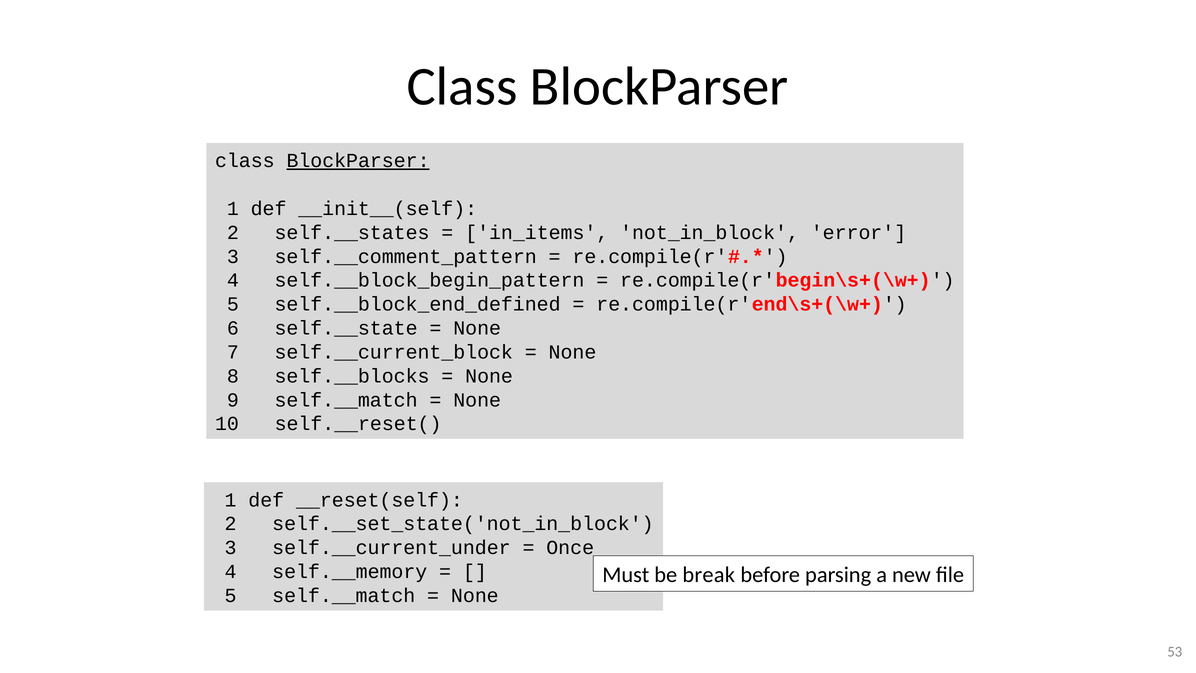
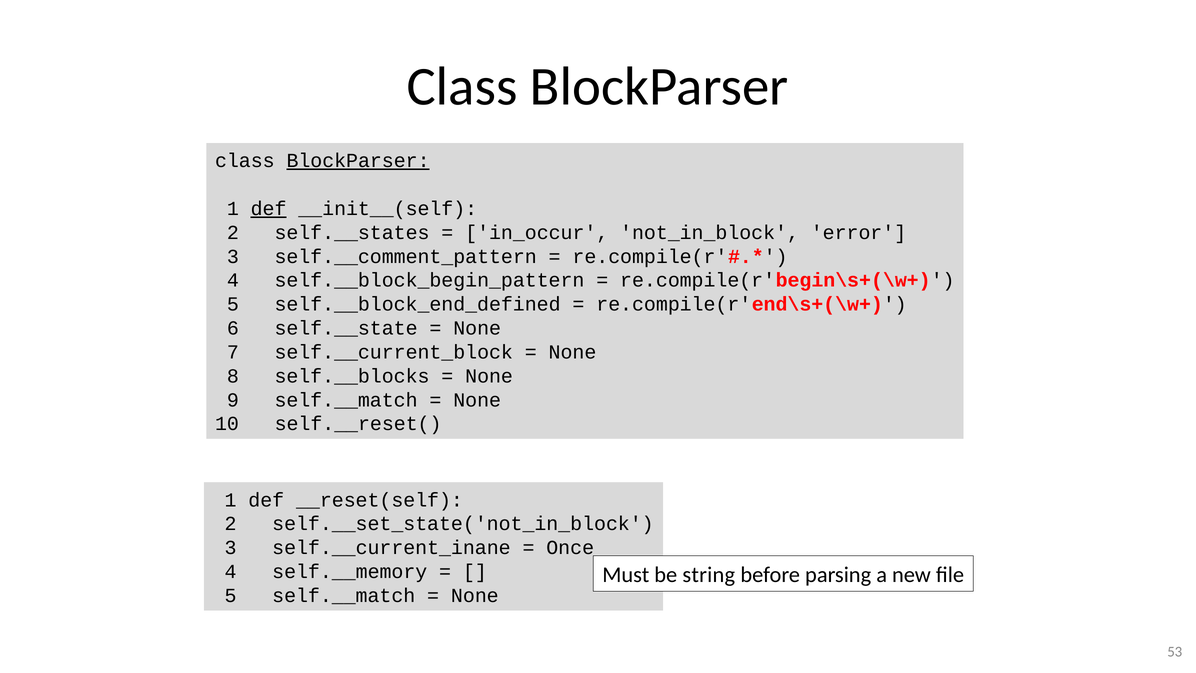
def underline: none -> present (269, 209)
in_items: in_items -> in_occur (537, 232)
self.__current_under: self.__current_under -> self.__current_inane (391, 548)
break: break -> string (709, 575)
